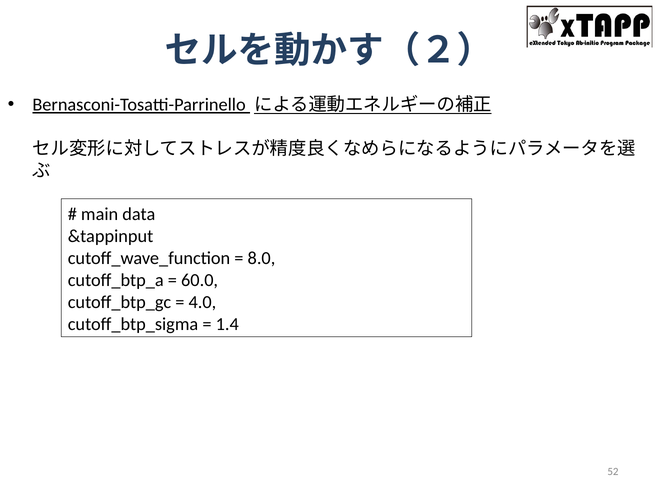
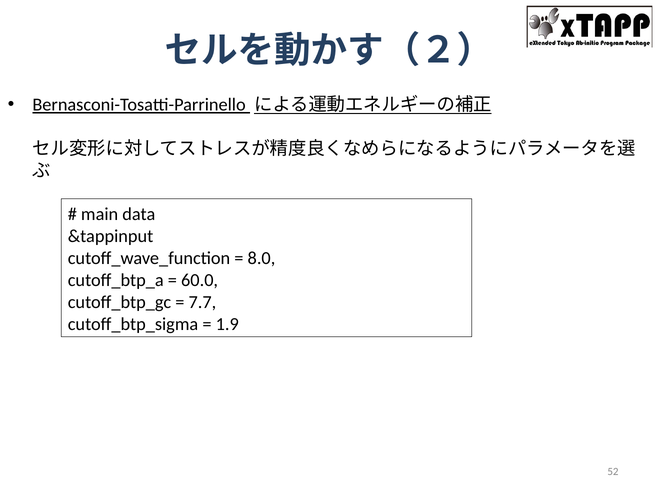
4.0: 4.0 -> 7.7 (202, 302)
1.4: 1.4 -> 1.9 (227, 324)
